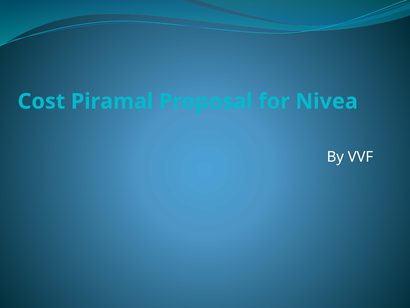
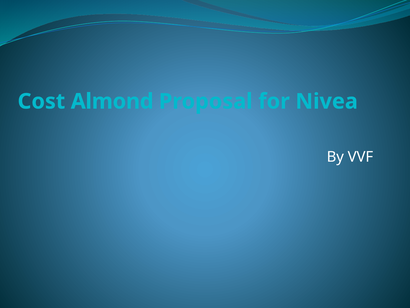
Piramal: Piramal -> Almond (112, 101)
